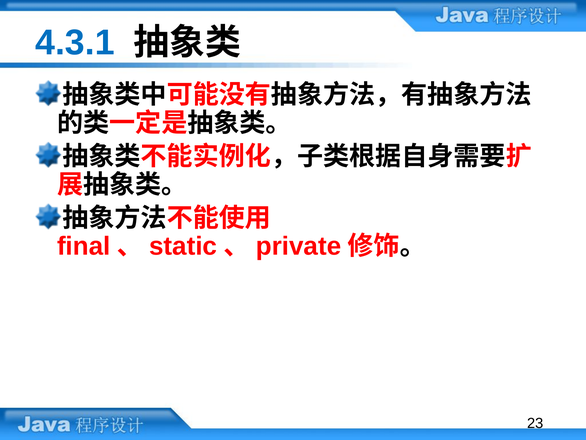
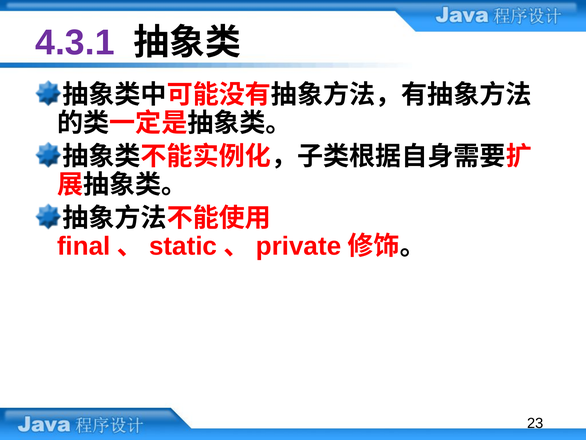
4.3.1 colour: blue -> purple (75, 43)
